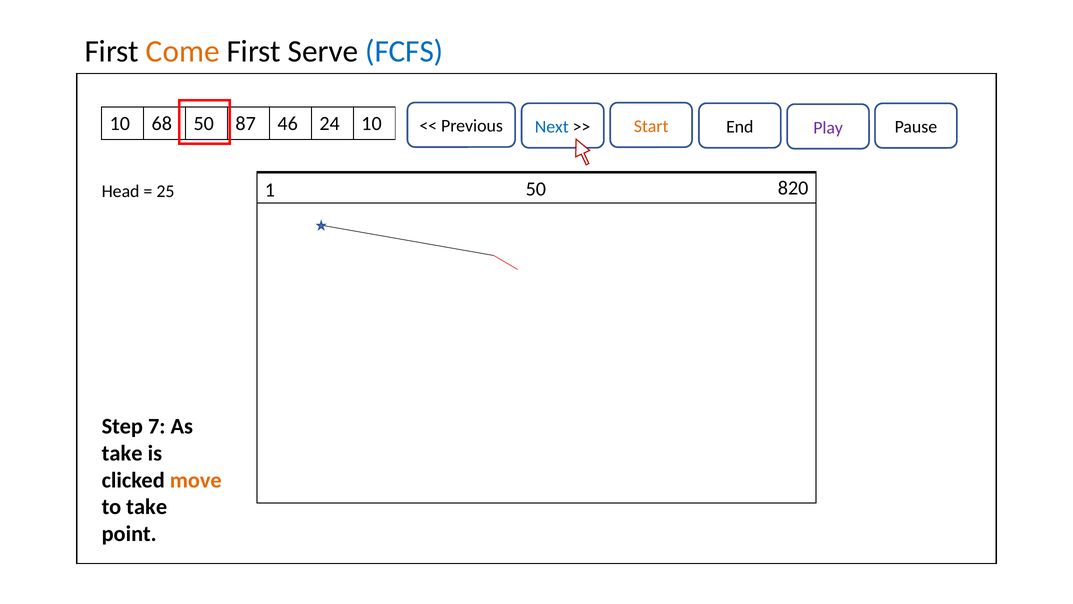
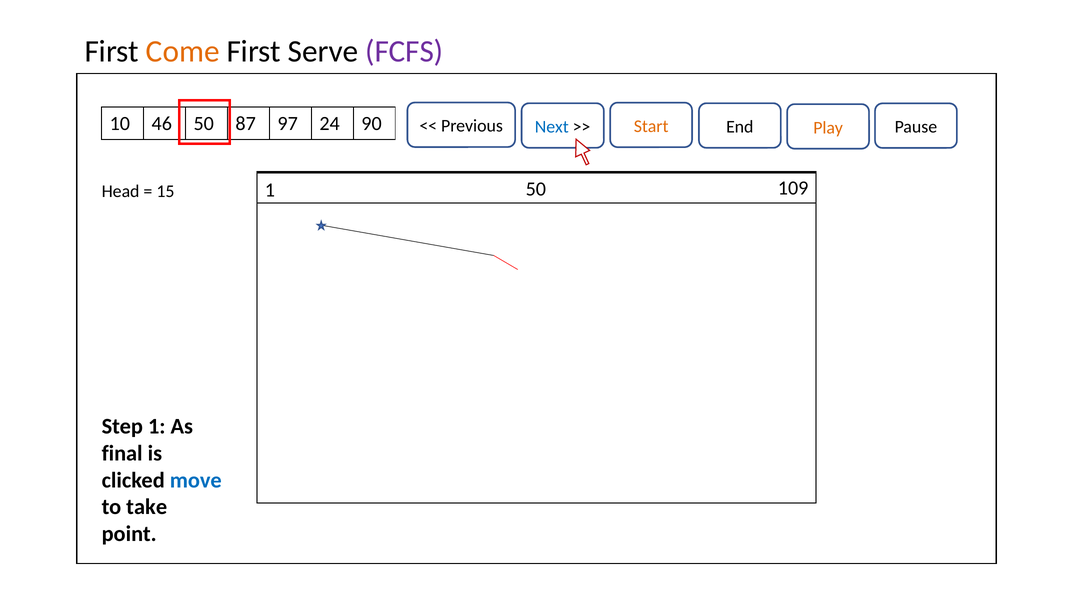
FCFS colour: blue -> purple (404, 51)
68: 68 -> 46 (162, 124)
46: 46 -> 97 (288, 124)
24 10: 10 -> 90 (372, 124)
Play colour: purple -> orange (828, 128)
820: 820 -> 109 (793, 188)
25: 25 -> 15 (165, 191)
Step 7: 7 -> 1 (157, 426)
take: take -> final (122, 453)
move colour: orange -> blue (196, 480)
